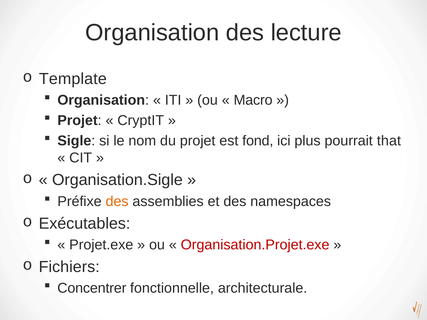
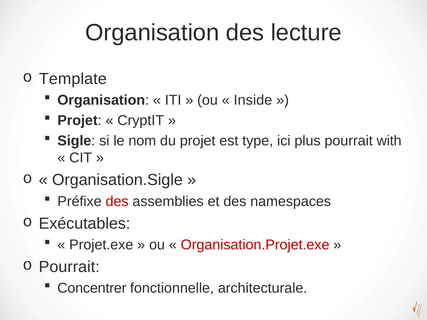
Macro: Macro -> Inside (253, 100)
fond: fond -> type (258, 141)
that: that -> with (389, 141)
des colour: orange -> red (117, 202)
Fichiers: Fichiers -> Pourrait (69, 267)
